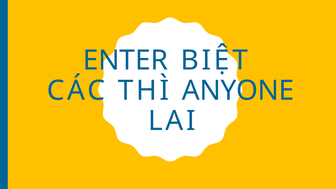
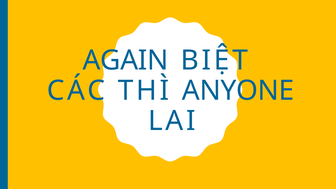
ENTER: ENTER -> AGAIN (125, 60)
